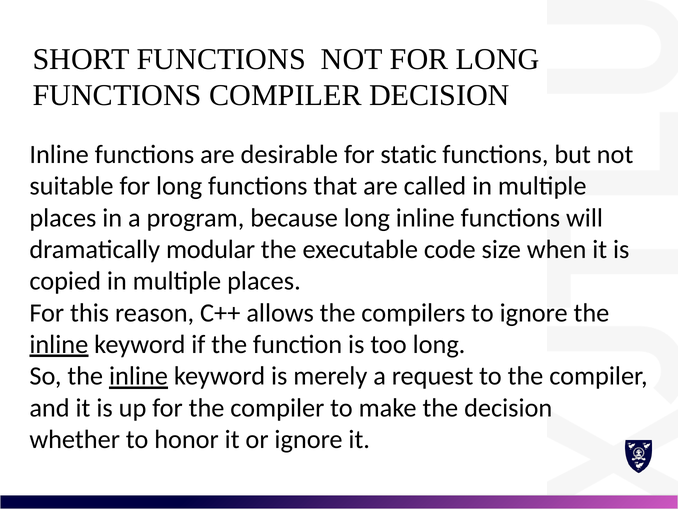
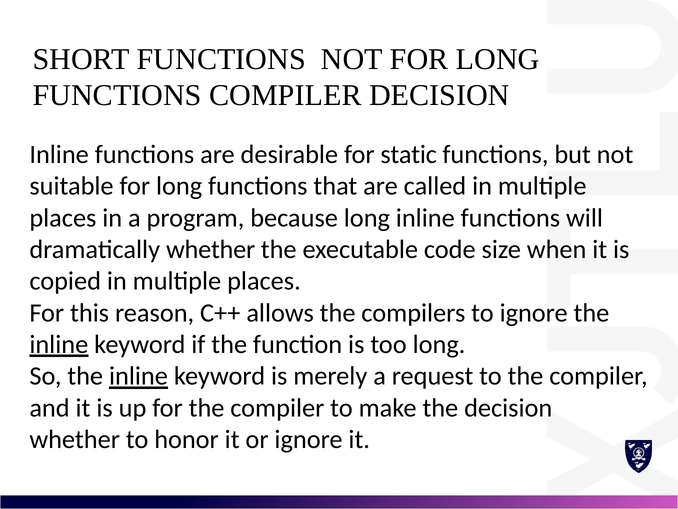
dramatically modular: modular -> whether (211, 249)
